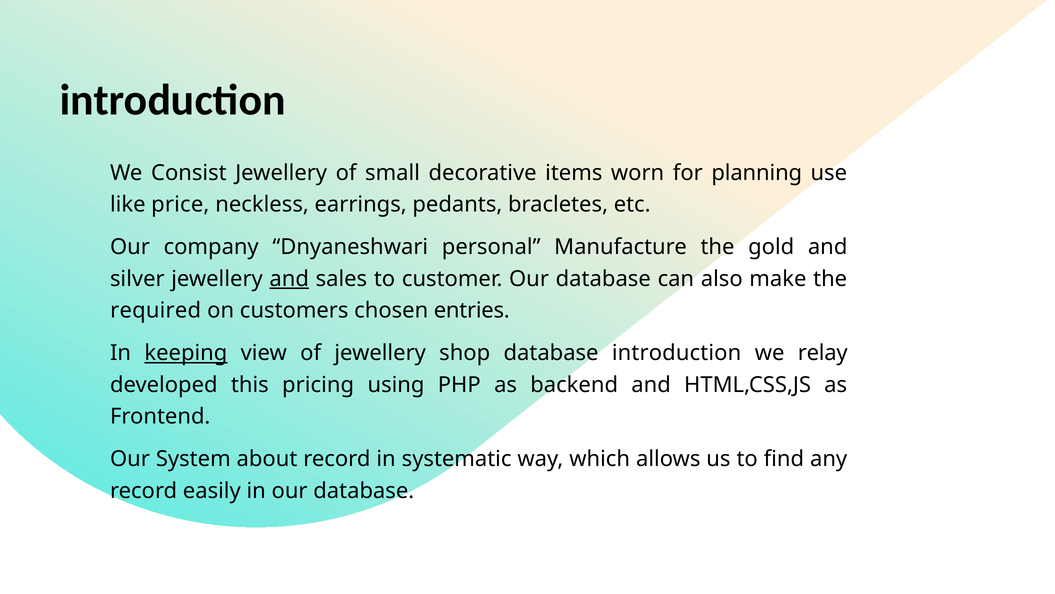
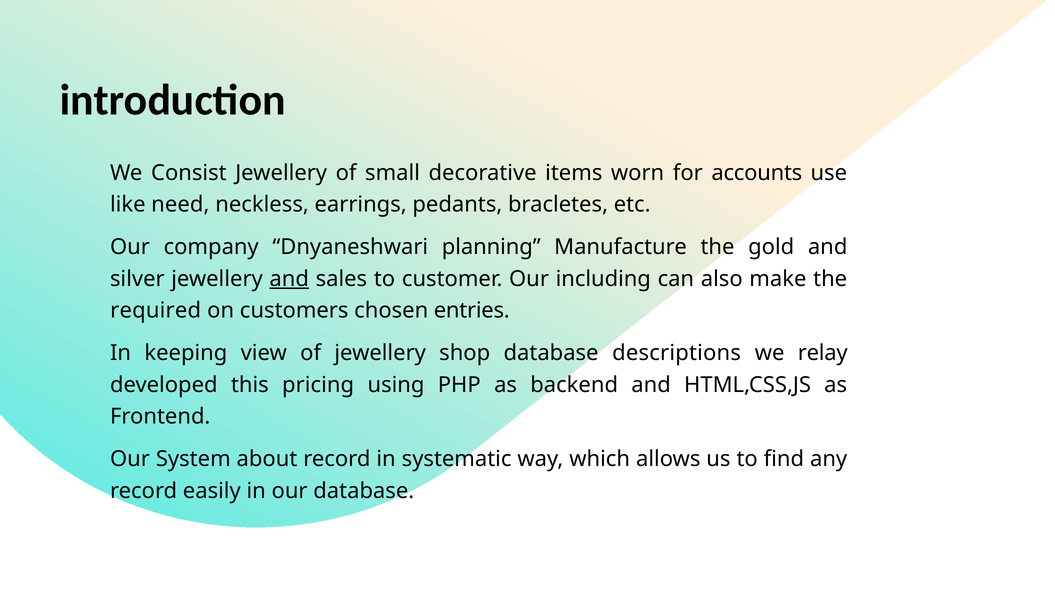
planning: planning -> accounts (757, 173)
price: price -> need (180, 204)
personal: personal -> planning (491, 247)
customer Our database: database -> including (603, 279)
keeping underline: present -> none (186, 353)
database introduction: introduction -> descriptions (677, 353)
